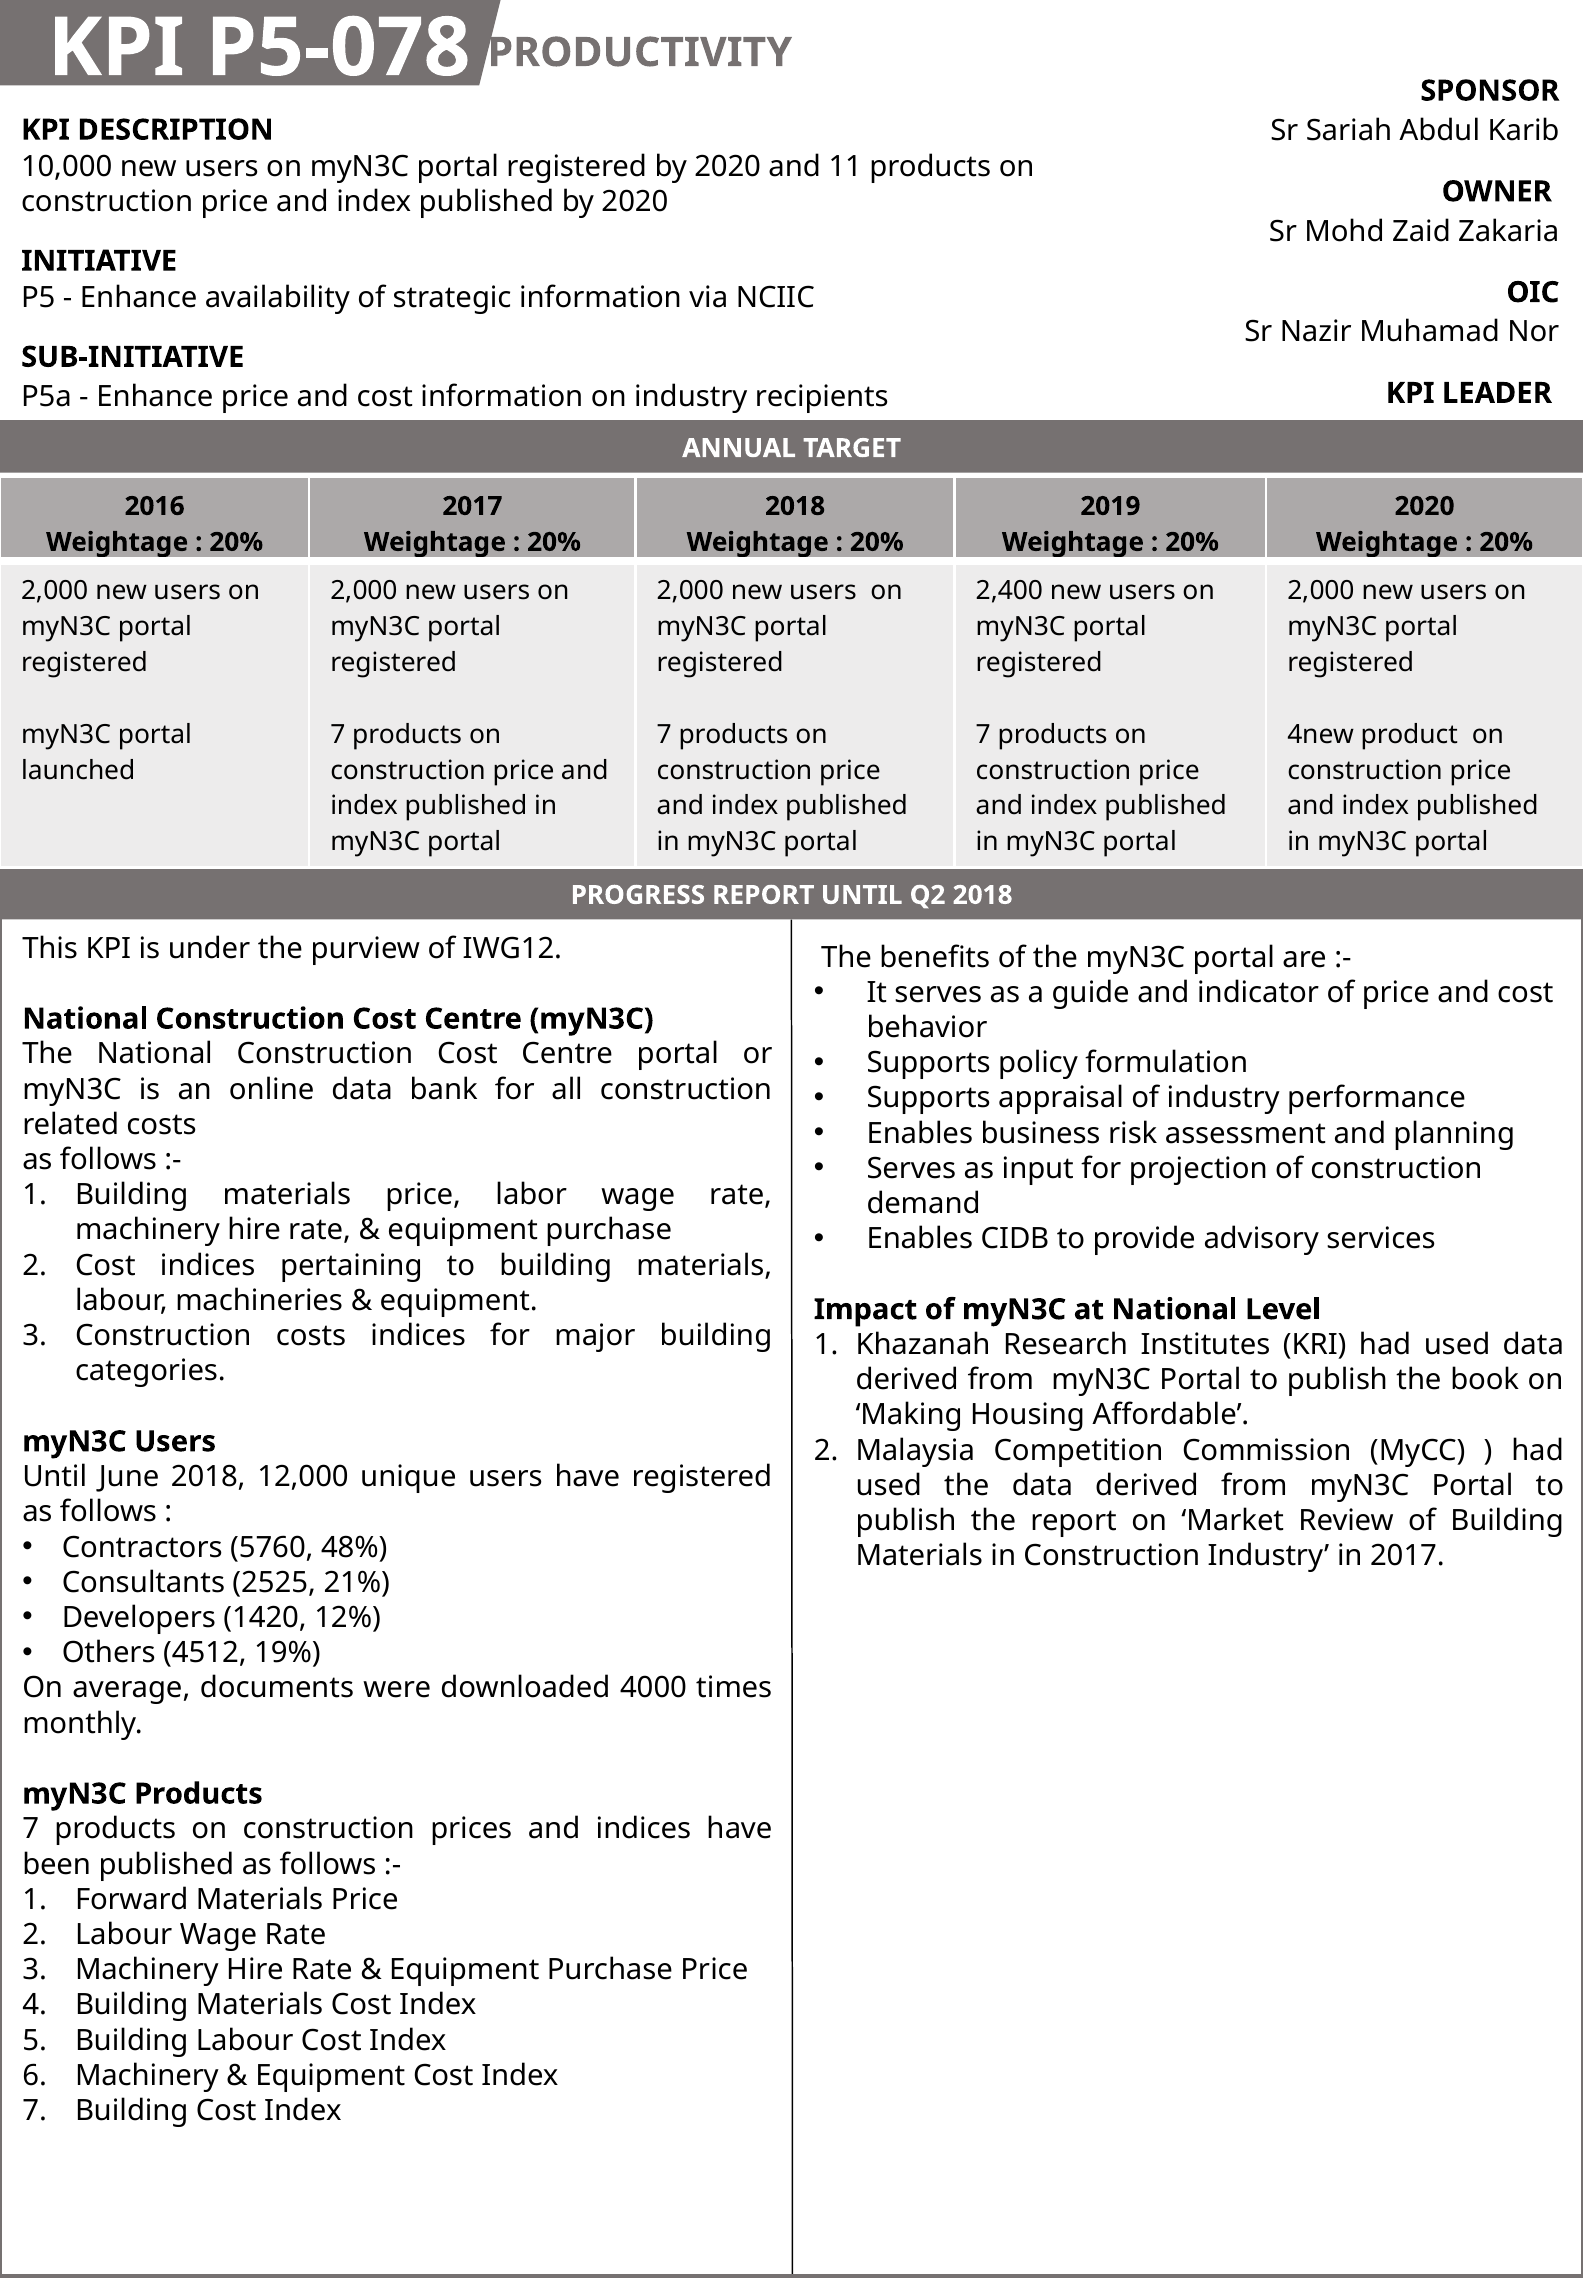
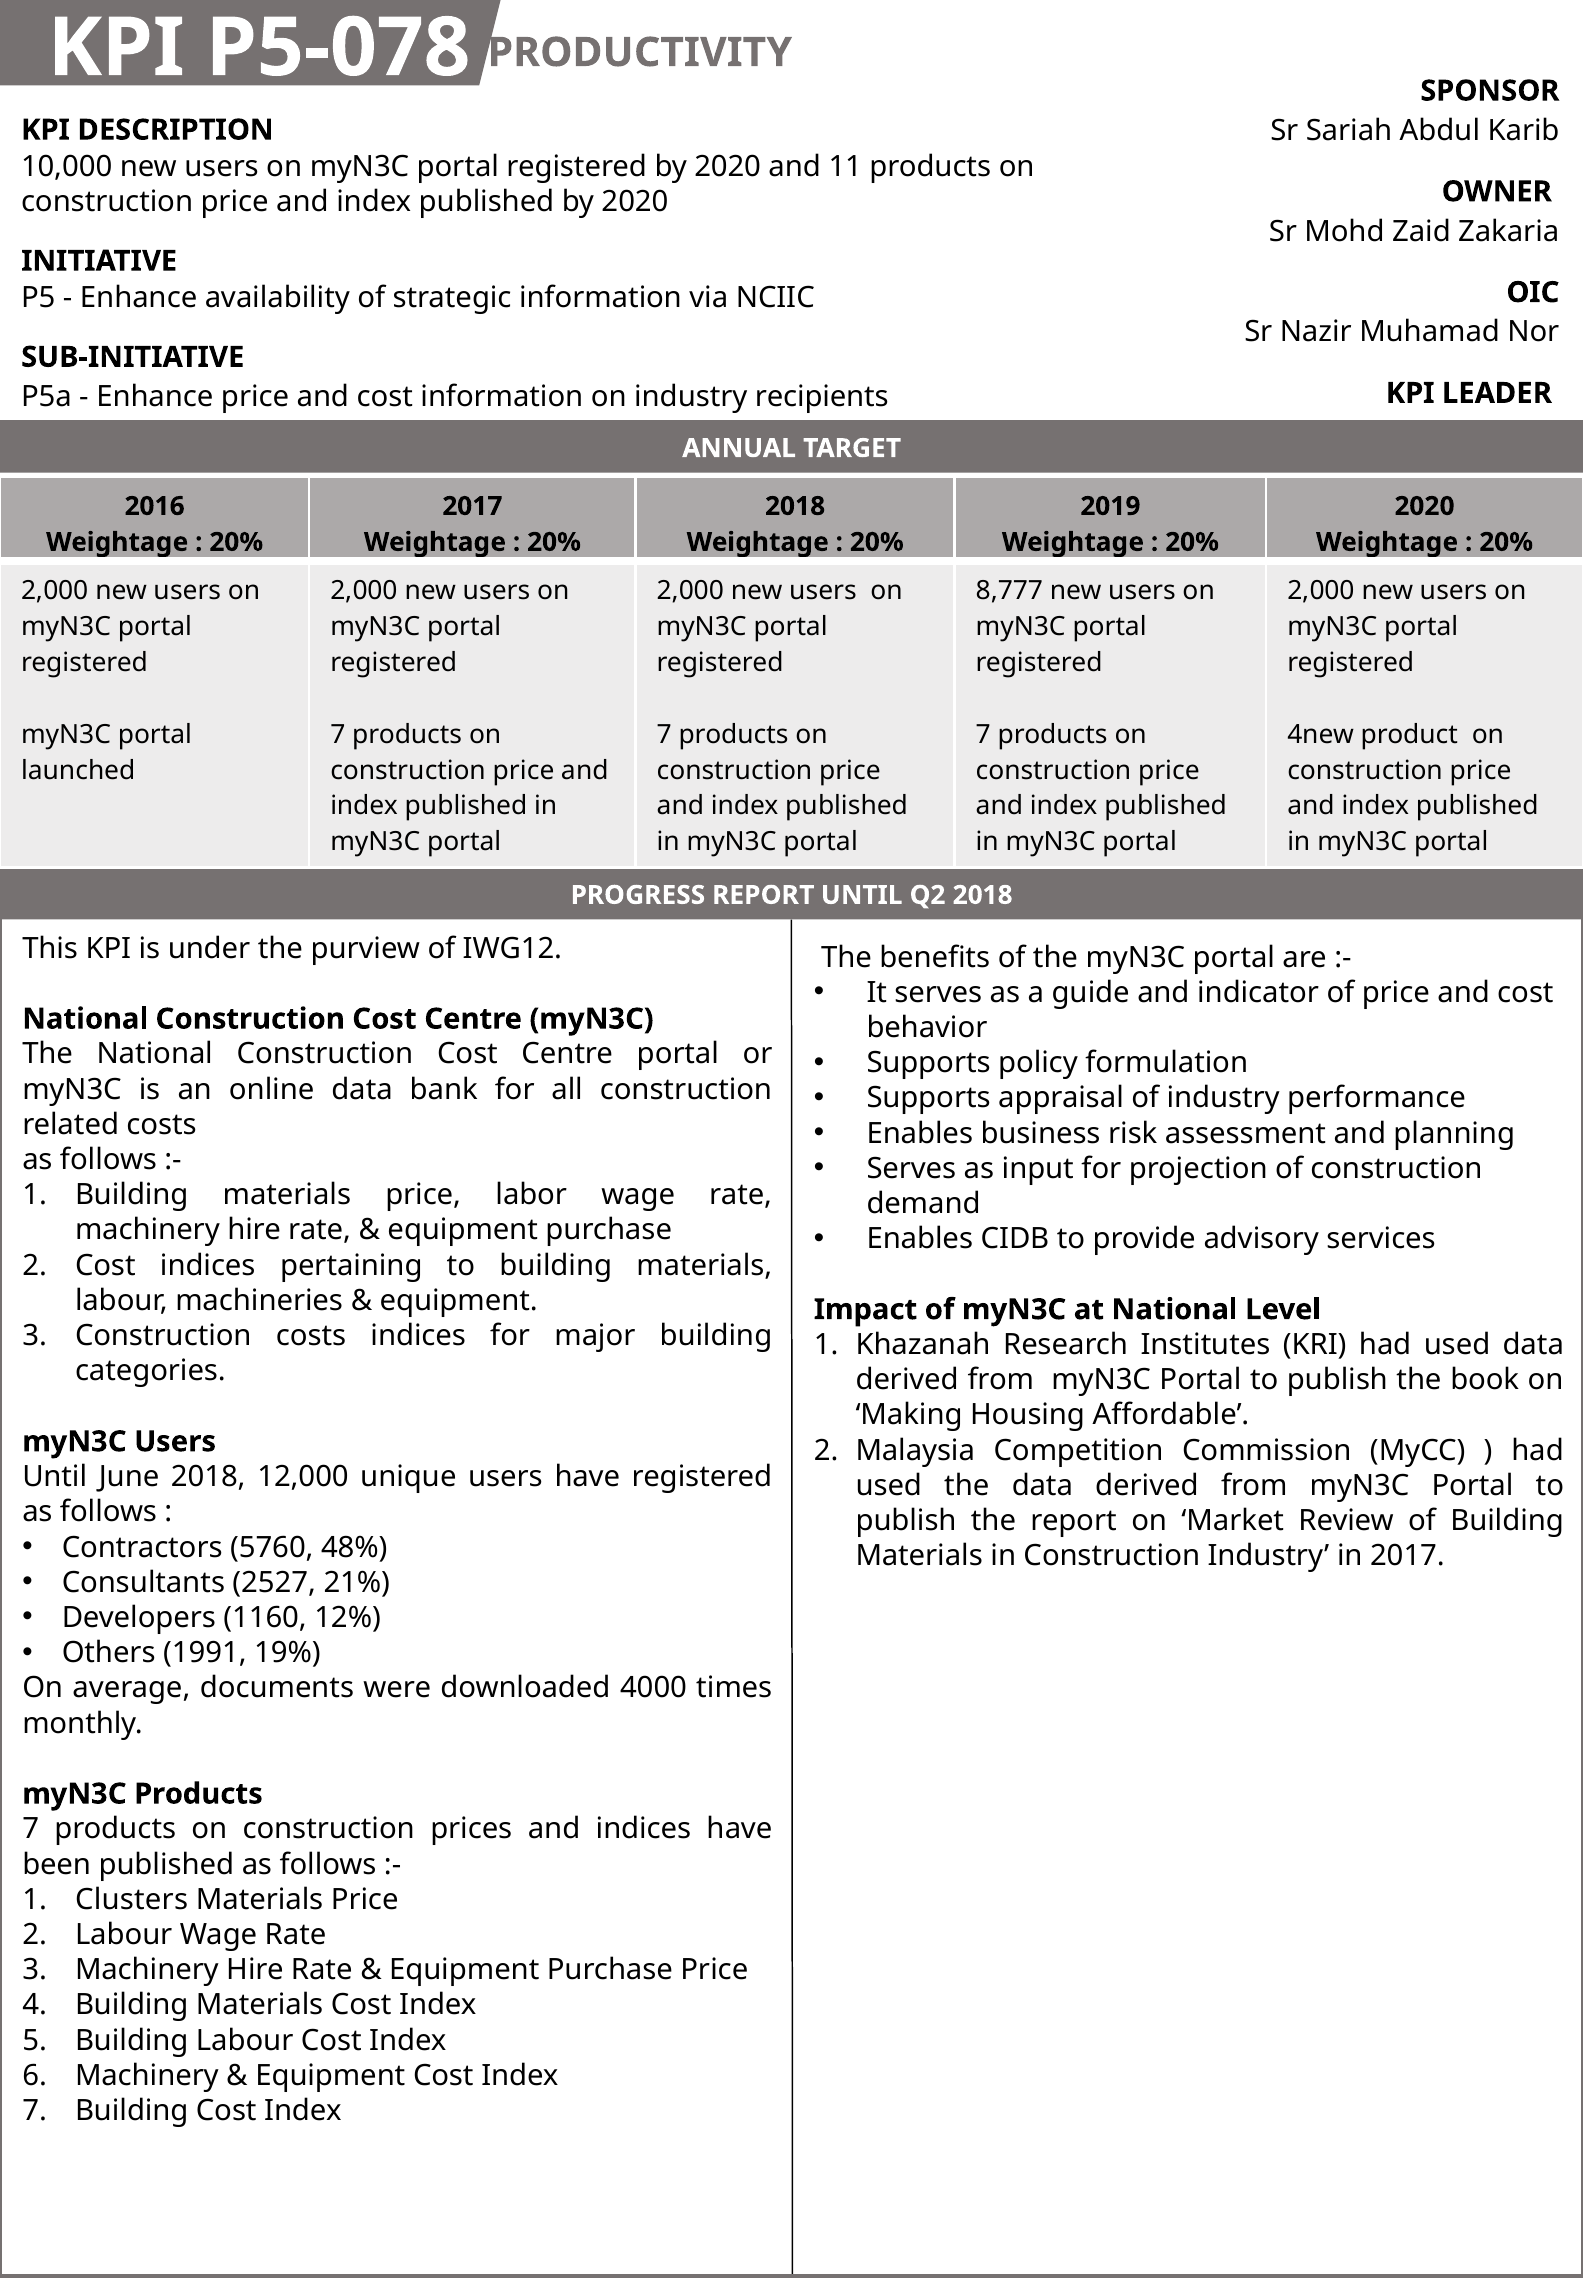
2,400: 2,400 -> 8,777 (1009, 591)
2525: 2525 -> 2527 (274, 1583)
1420: 1420 -> 1160 (265, 1618)
4512: 4512 -> 1991 (205, 1653)
Forward: Forward -> Clusters (132, 1900)
